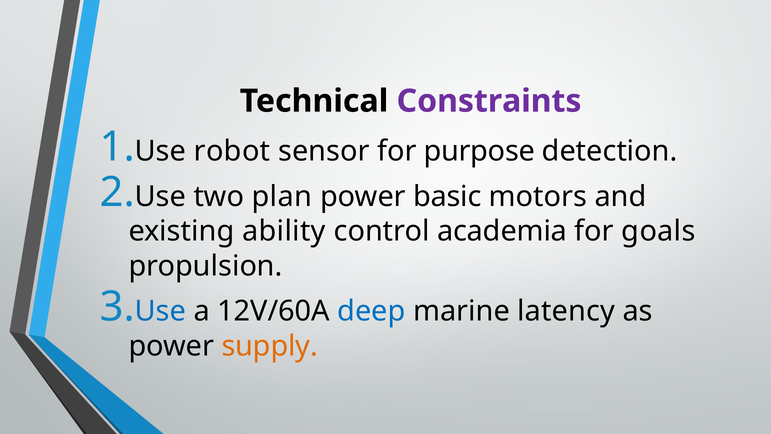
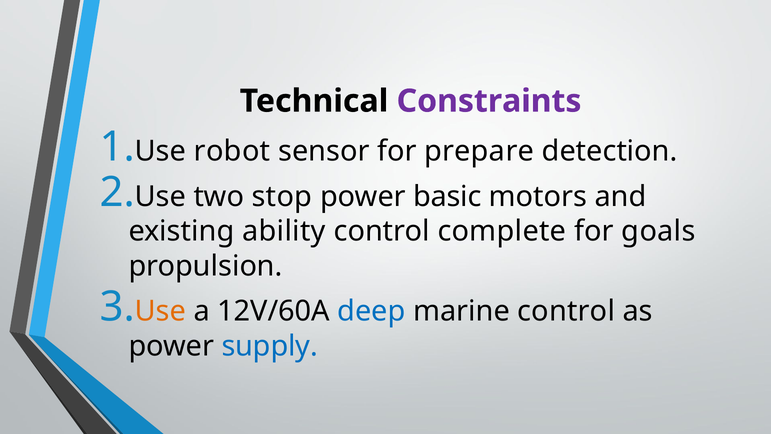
purpose: purpose -> prepare (479, 151)
plan: plan -> stop (282, 196)
academia: academia -> complete (502, 231)
Use colour: blue -> orange (160, 311)
marine latency: latency -> control (566, 311)
supply colour: orange -> blue (270, 346)
